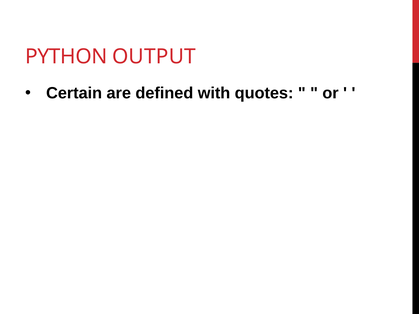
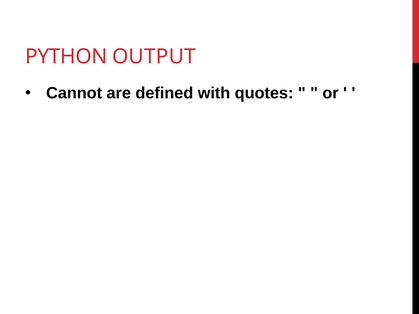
Certain: Certain -> Cannot (74, 93)
